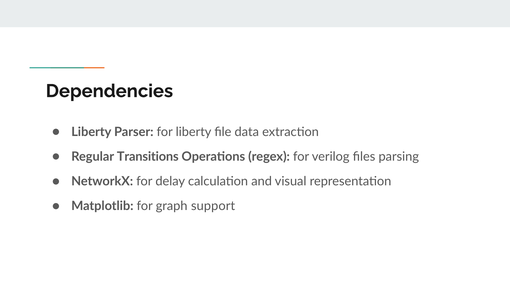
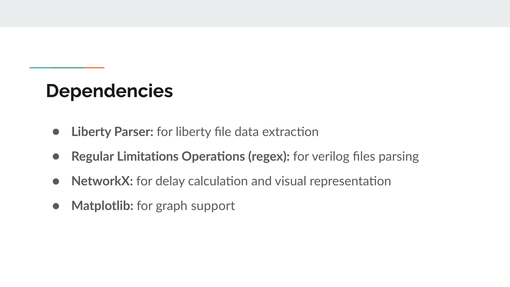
Transitions: Transitions -> Limitations (148, 157)
